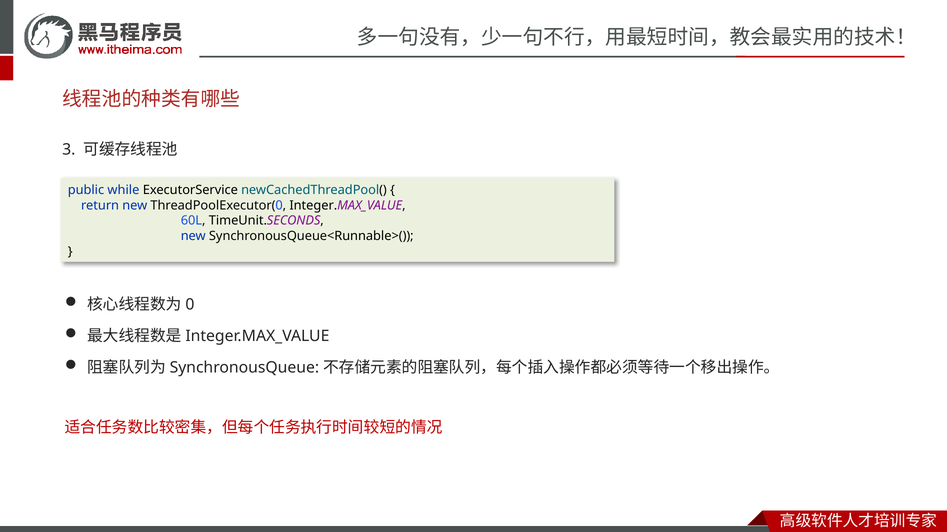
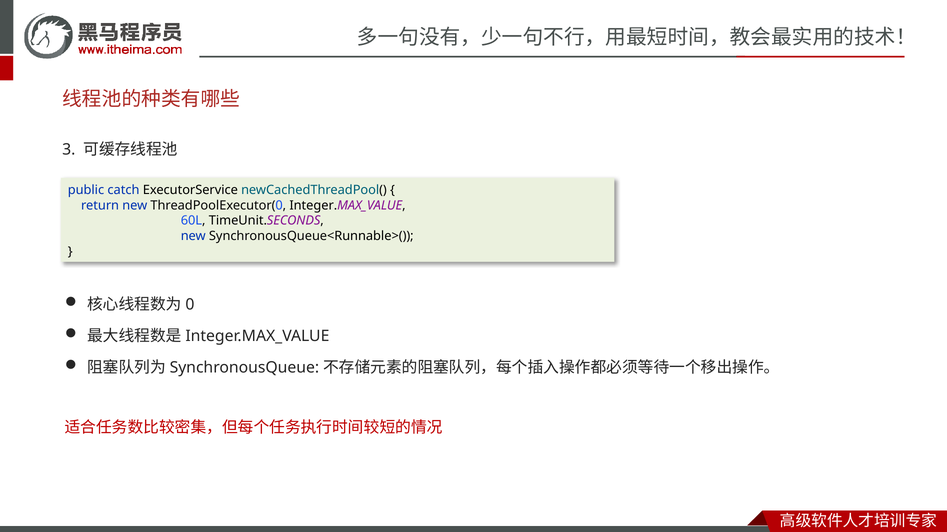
while: while -> catch (123, 190)
